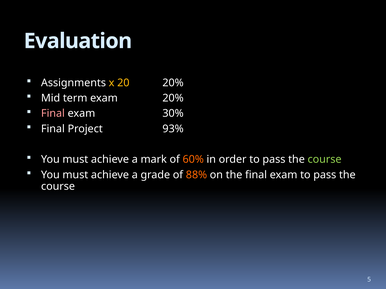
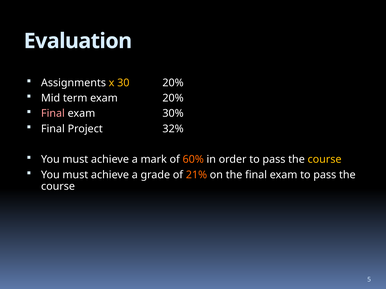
20: 20 -> 30 (123, 83)
93%: 93% -> 32% (173, 129)
course colour: light green -> yellow (325, 160)
88%: 88% -> 21% (196, 175)
